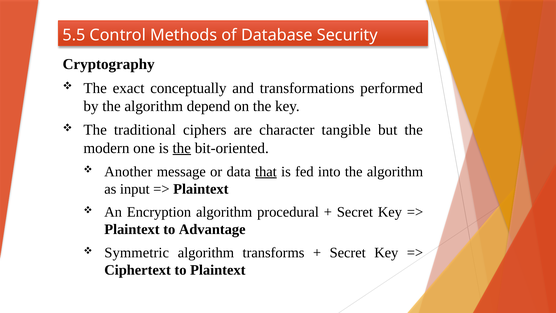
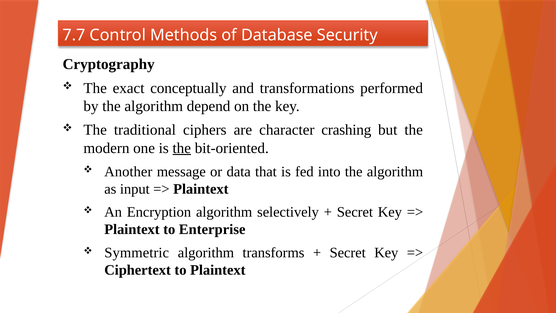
5.5: 5.5 -> 7.7 (74, 35)
tangible: tangible -> crashing (346, 130)
that underline: present -> none (266, 171)
procedural: procedural -> selectively (288, 212)
Advantage: Advantage -> Enterprise (212, 229)
